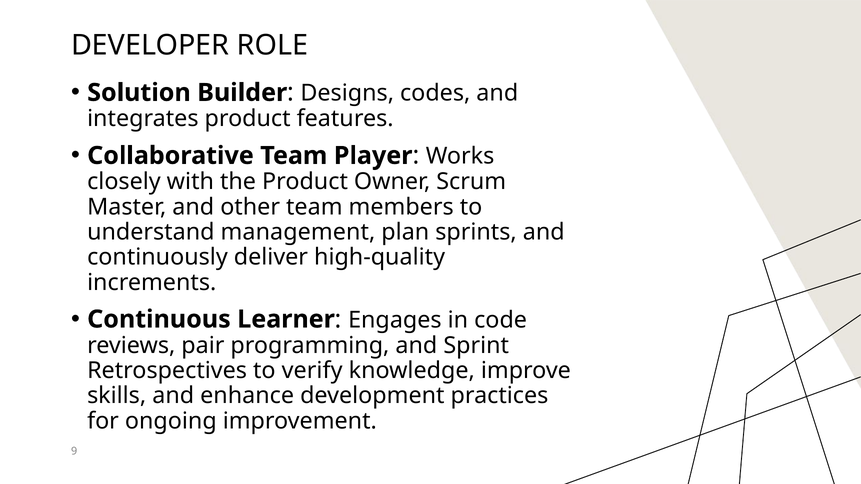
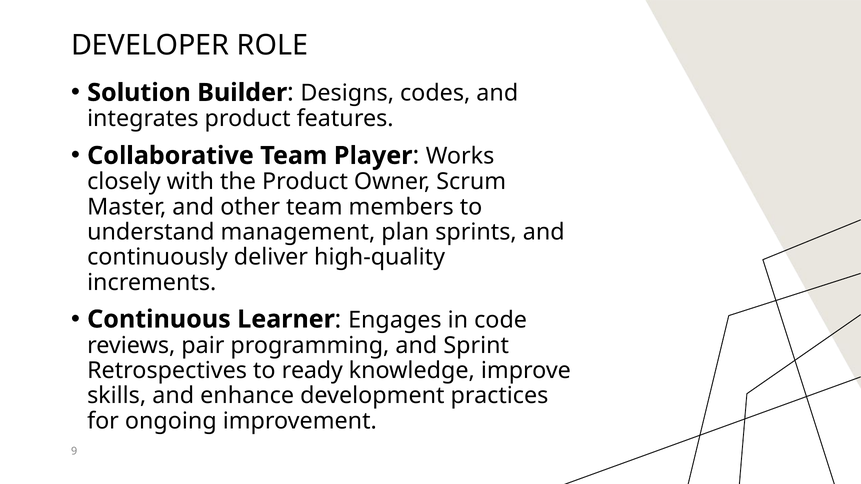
verify: verify -> ready (312, 371)
